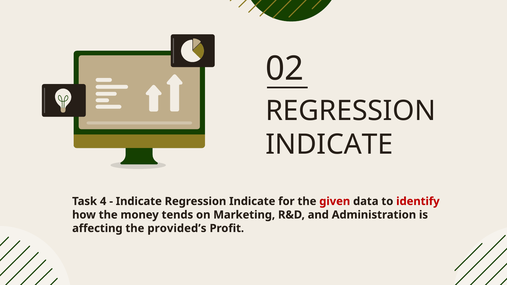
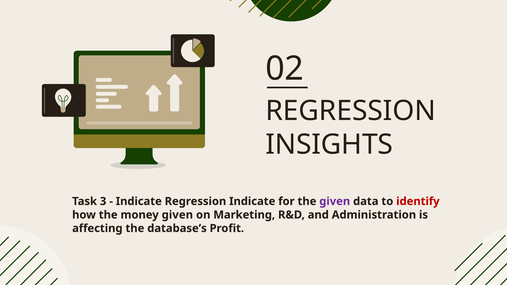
INDICATE: INDICATE -> INSIGHTS (329, 145)
4: 4 -> 3 (103, 201)
given colour: red -> purple (335, 201)
money tends: tends -> given (177, 215)
provided’s: provided’s -> database’s (177, 228)
